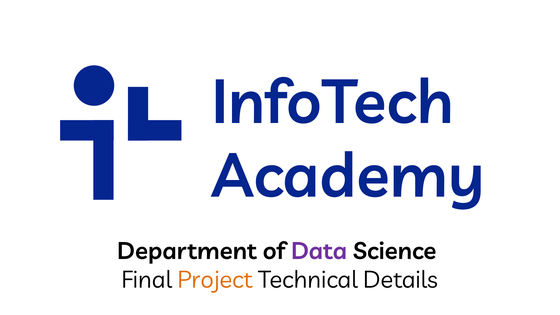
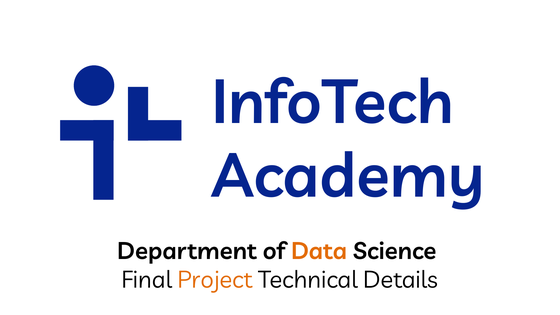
Data colour: purple -> orange (319, 251)
